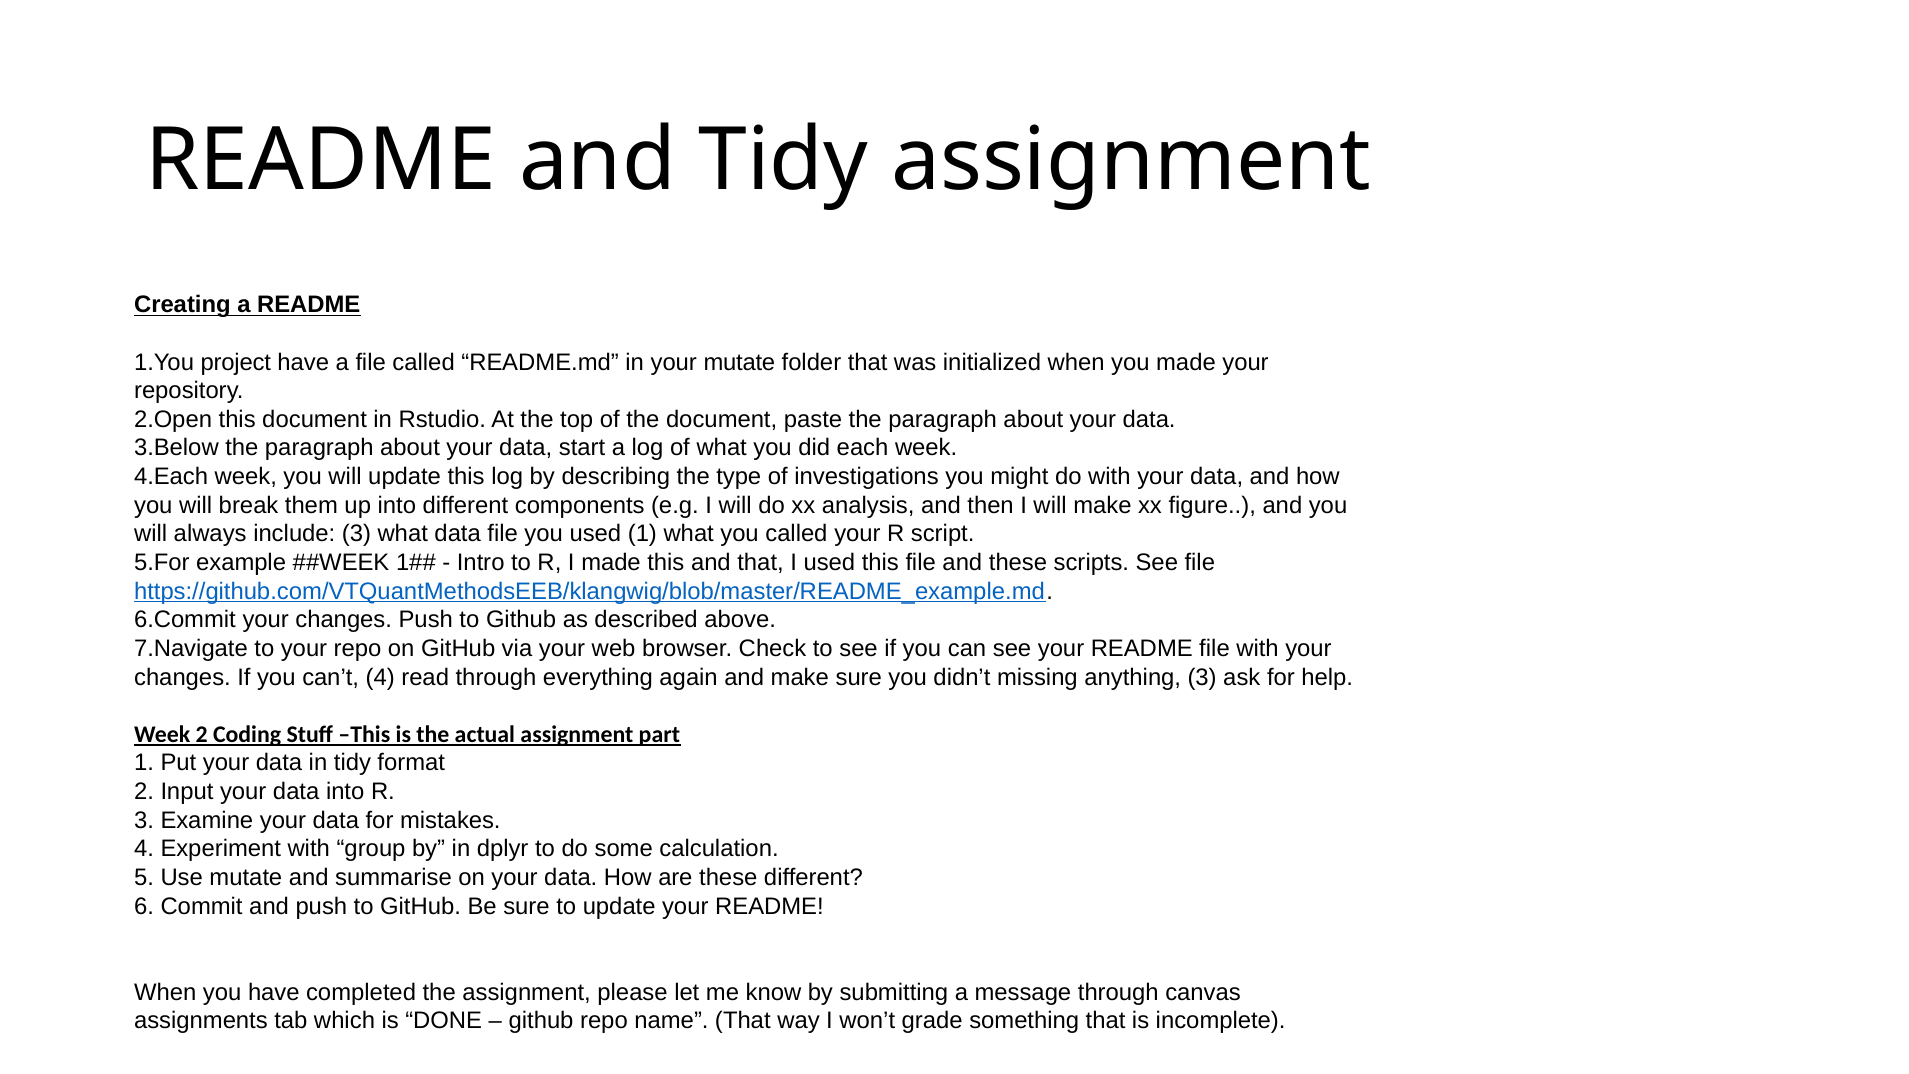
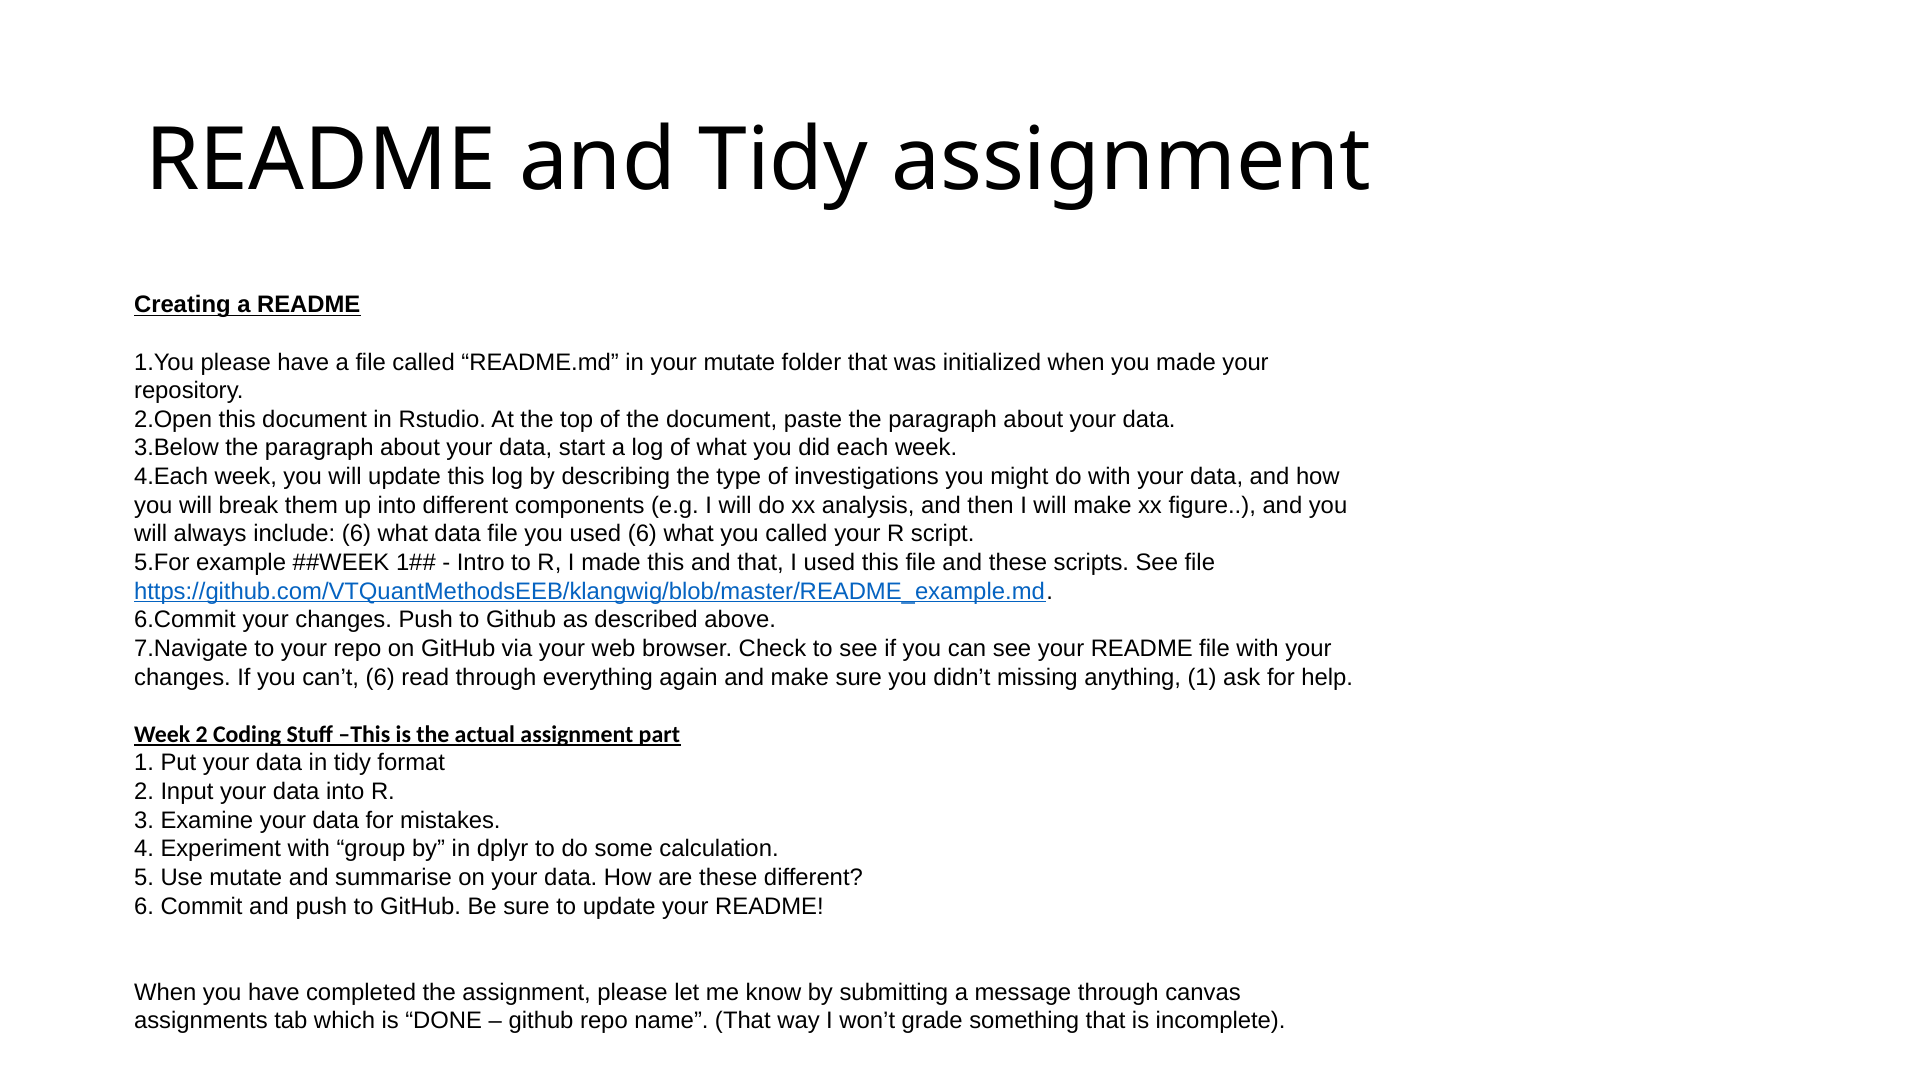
project: project -> please (236, 362)
include 3: 3 -> 6 (356, 534)
used 1: 1 -> 6 (642, 534)
can’t 4: 4 -> 6 (380, 677)
anything 3: 3 -> 1 (1202, 677)
